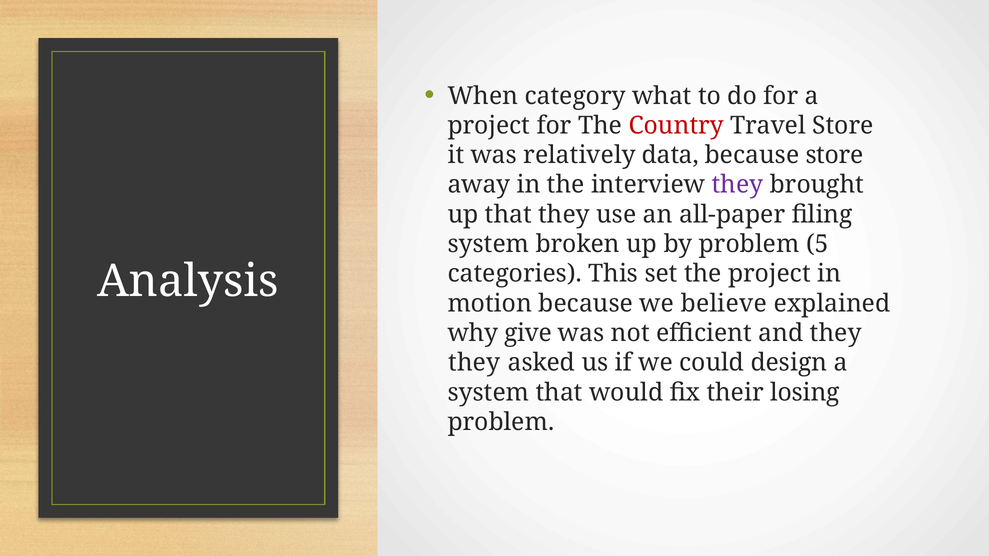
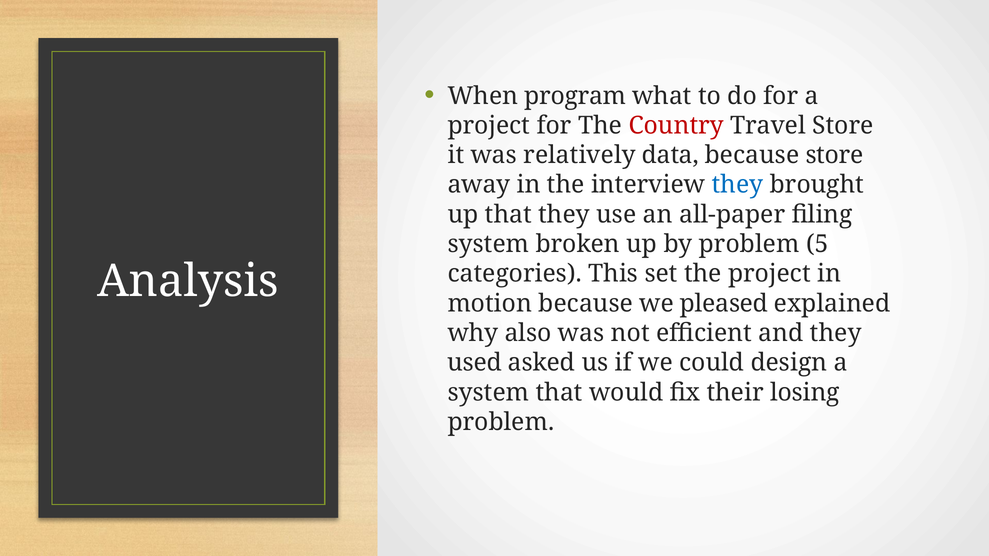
category: category -> program (575, 96)
they colour: purple -> blue (737, 185)
believe: believe -> pleased (724, 304)
give: give -> also (528, 333)
they: they -> used (475, 363)
